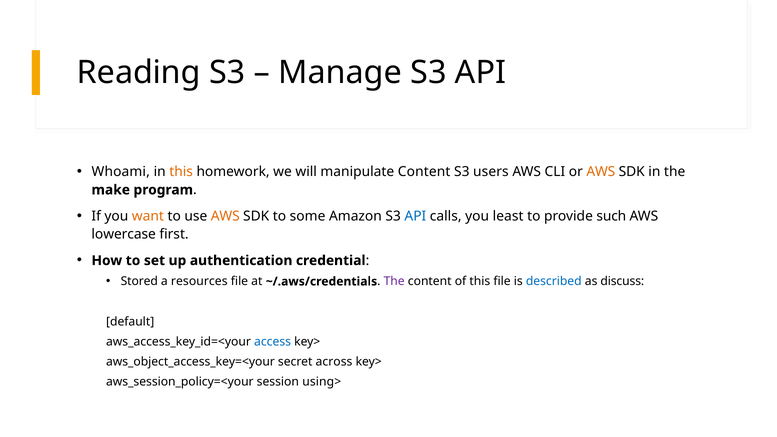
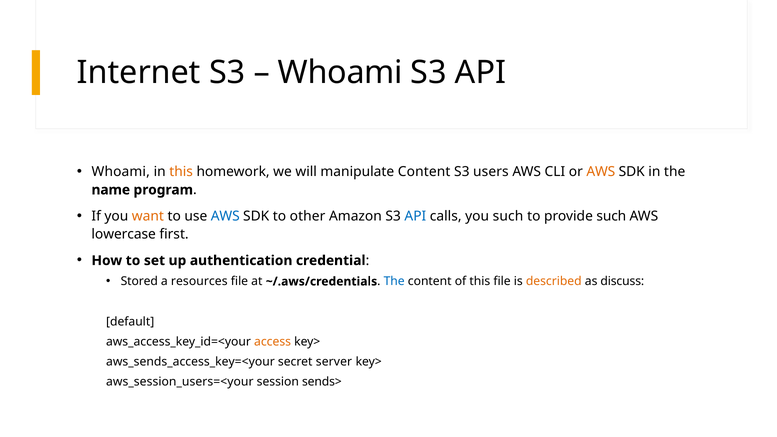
Reading: Reading -> Internet (139, 72)
Manage: Manage -> Whoami (340, 72)
make: make -> name (111, 190)
AWS colour: orange -> blue (225, 216)
some: some -> other (308, 216)
you least: least -> such (508, 216)
The colour: purple -> blue (394, 281)
described colour: blue -> orange (554, 281)
access colour: blue -> orange (273, 342)
aws_object_access_key=<your: aws_object_access_key=<your -> aws_sends_access_key=<your (190, 362)
across: across -> server (334, 362)
aws_session_policy=<your: aws_session_policy=<your -> aws_session_users=<your (180, 382)
using>: using> -> sends> (322, 382)
